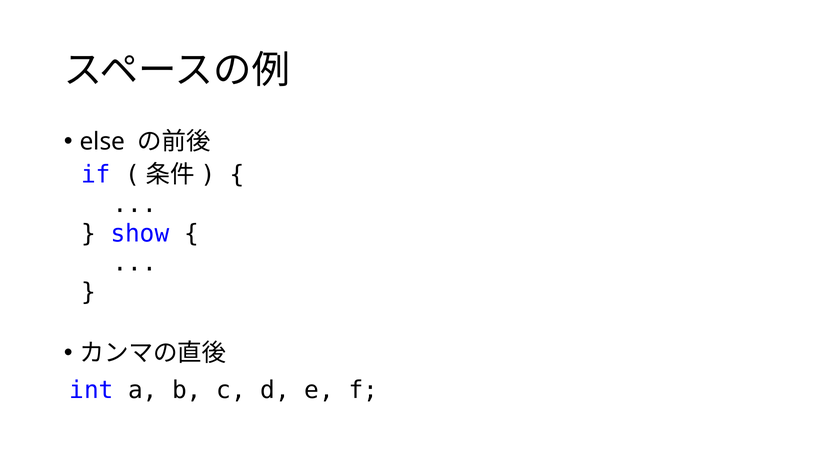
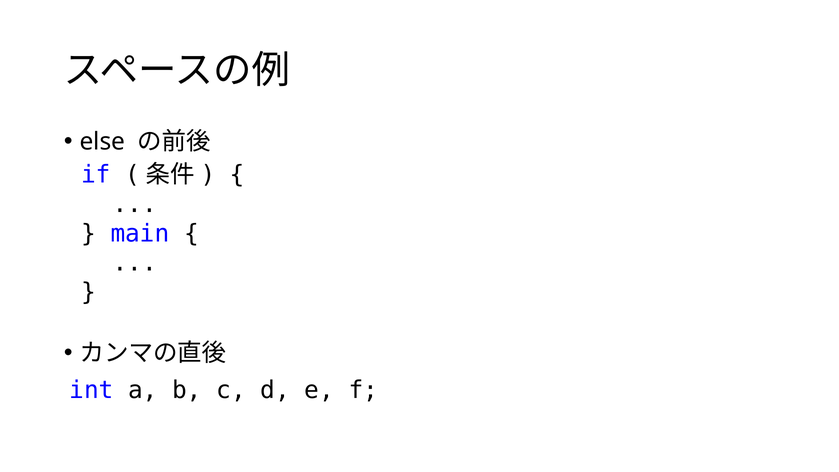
show: show -> main (140, 233)
